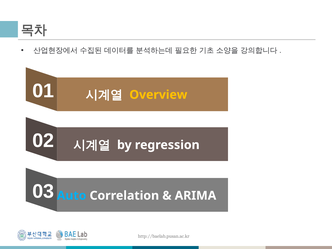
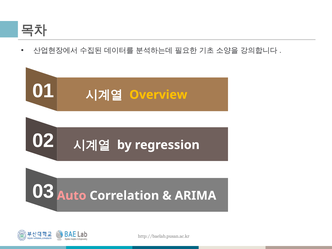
Auto colour: light blue -> pink (72, 196)
